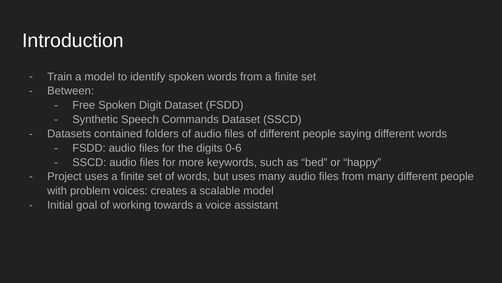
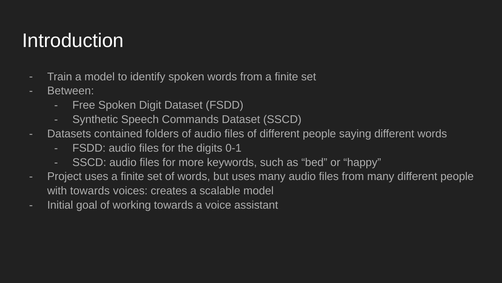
0-6: 0-6 -> 0-1 (233, 148)
with problem: problem -> towards (90, 191)
